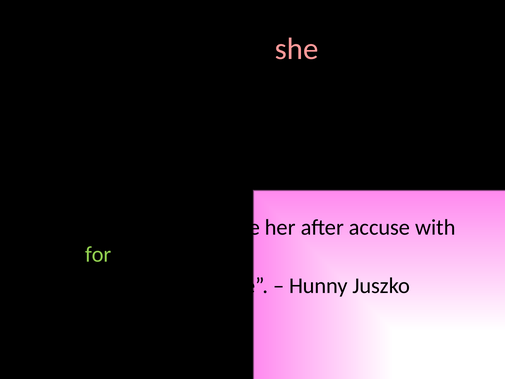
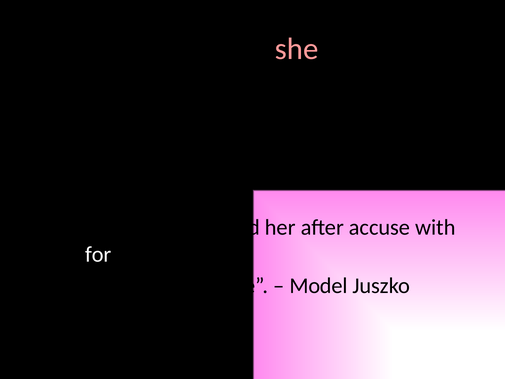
time: time -> read (239, 227)
for colour: light green -> white (98, 254)
Hunny: Hunny -> Model (318, 286)
